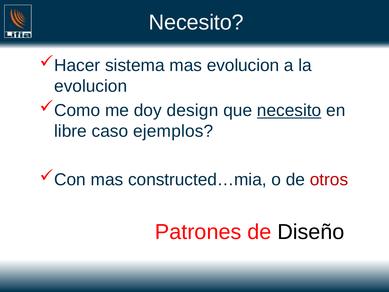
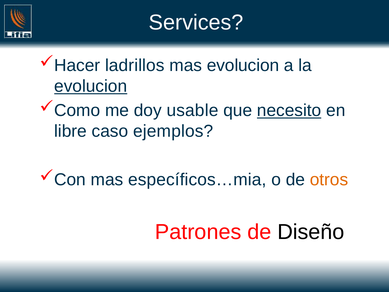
Necesito: Necesito -> Services (196, 23)
sistema: sistema -> ladrillos (135, 65)
evolucion underline: none -> present (91, 86)
design: design -> usable (192, 110)
constructed…mia: constructed…mia -> específicos…mia (197, 180)
otros colour: red -> orange (329, 180)
